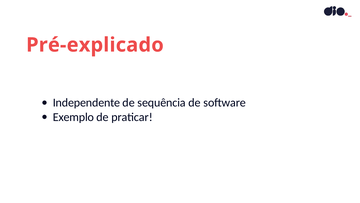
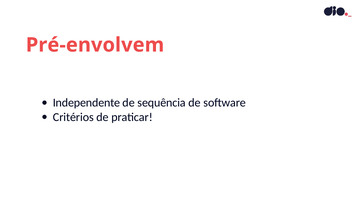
Pré-explicado: Pré-explicado -> Pré-envolvem (95, 45)
Exemplo: Exemplo -> Critérios (73, 117)
